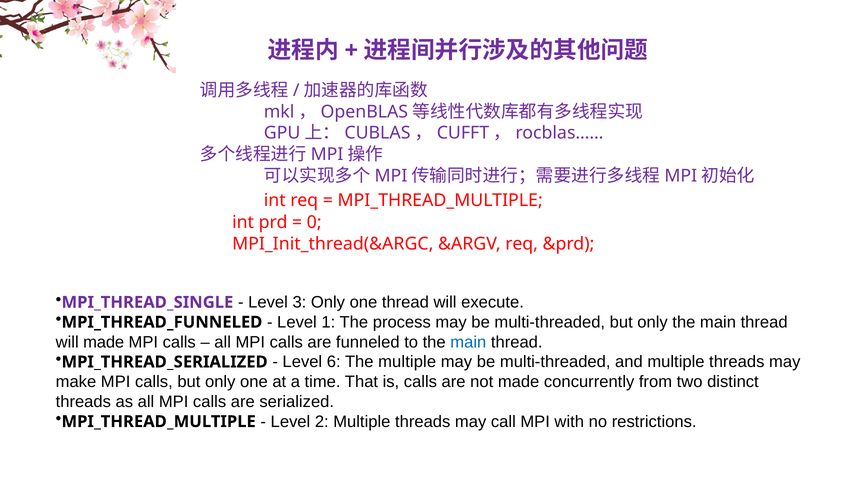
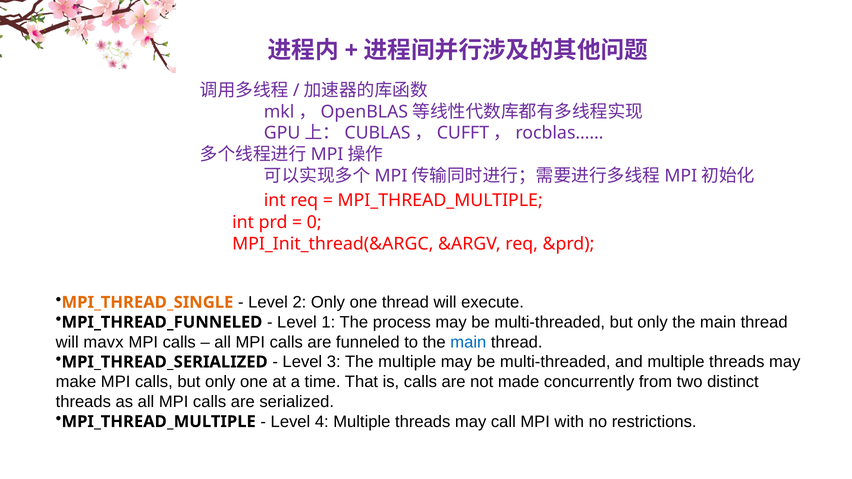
MPI_THREAD_SINGLE colour: purple -> orange (147, 302)
3: 3 -> 2 (299, 302)
will made: made -> mavx (104, 342)
6: 6 -> 3 (334, 362)
2: 2 -> 4 (322, 422)
